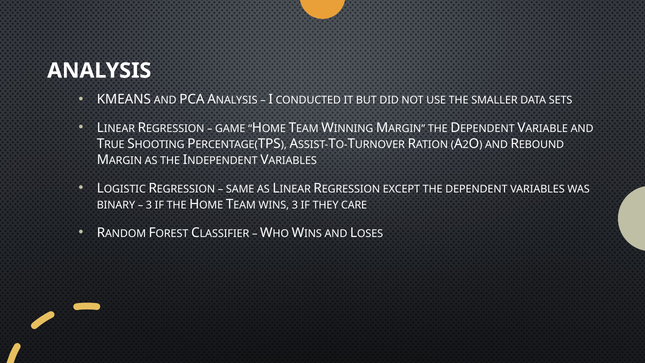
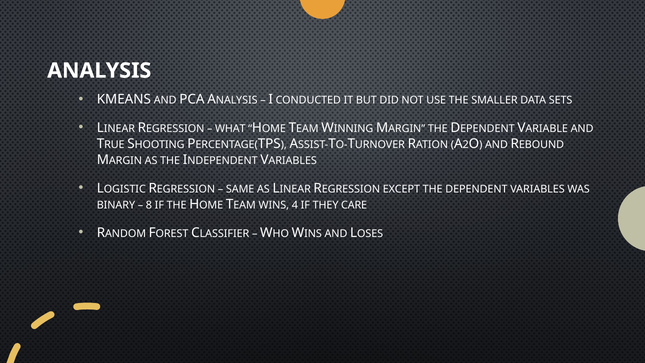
GAME: GAME -> WHAT (230, 129)
3: 3 -> 8 (149, 205)
WINS 3: 3 -> 4 (295, 205)
